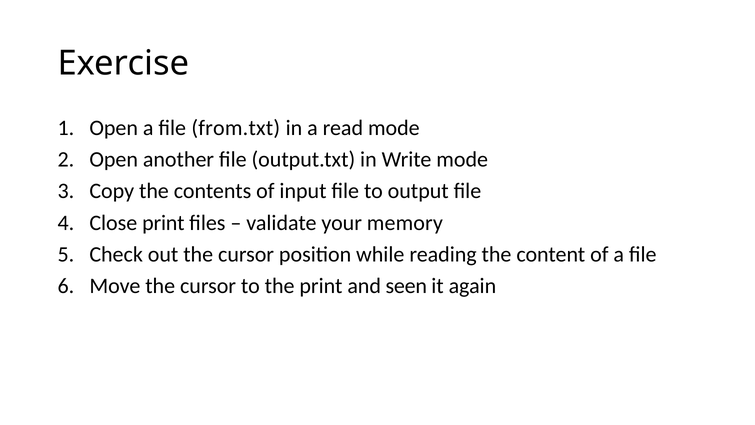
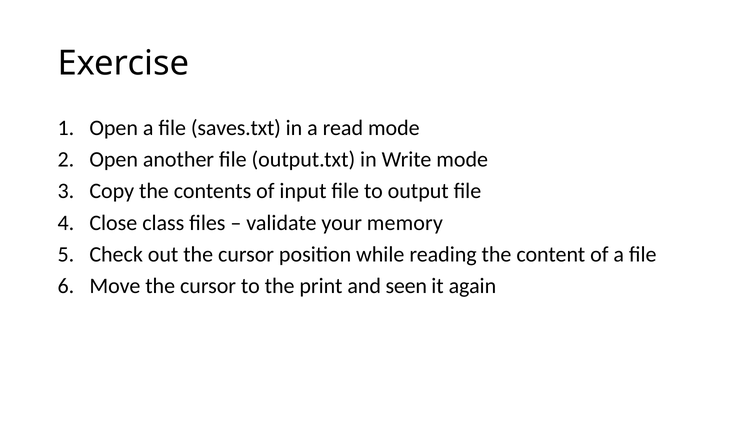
from.txt: from.txt -> saves.txt (236, 128)
Close print: print -> class (163, 223)
